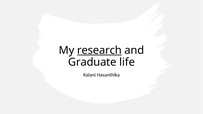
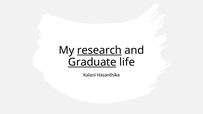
Graduate underline: none -> present (92, 62)
